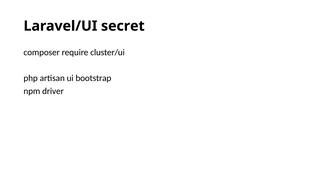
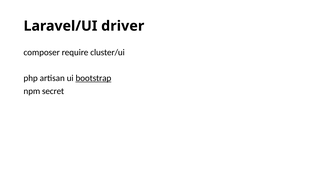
secret: secret -> driver (123, 26)
bootstrap underline: none -> present (93, 78)
driver: driver -> secret (53, 91)
